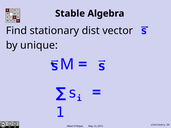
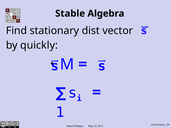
unique: unique -> quickly (39, 45)
